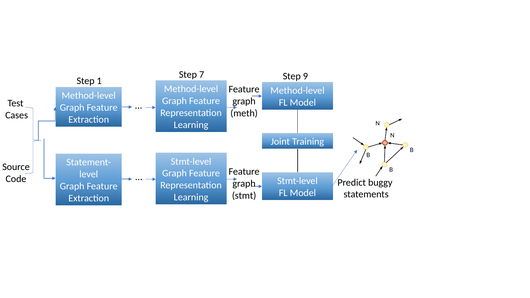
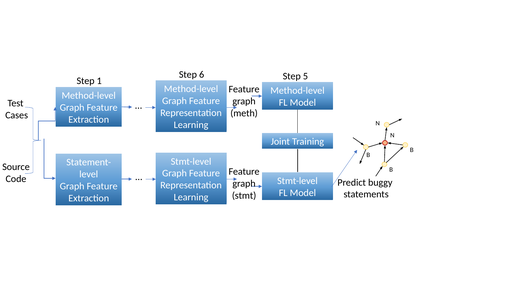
7: 7 -> 6 (202, 75)
9: 9 -> 5 (305, 76)
